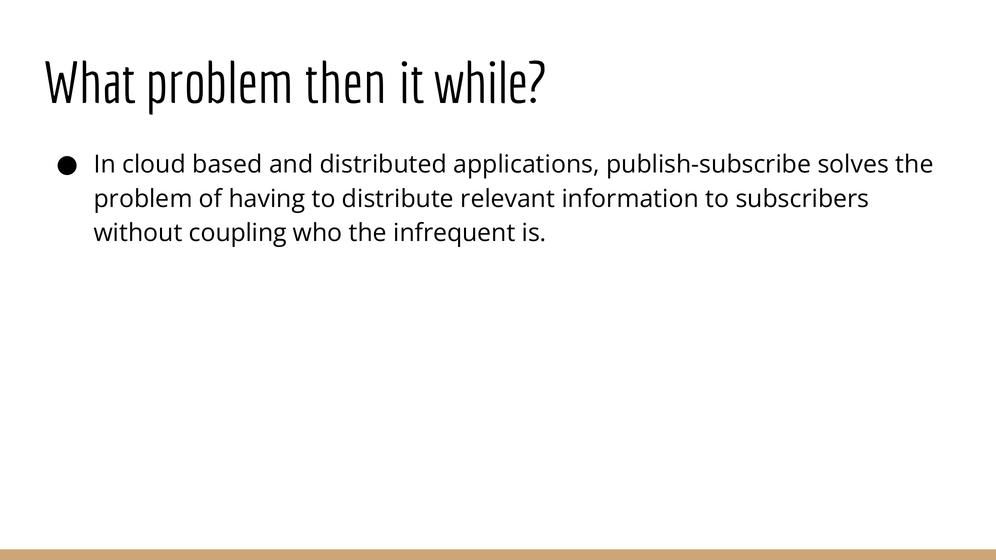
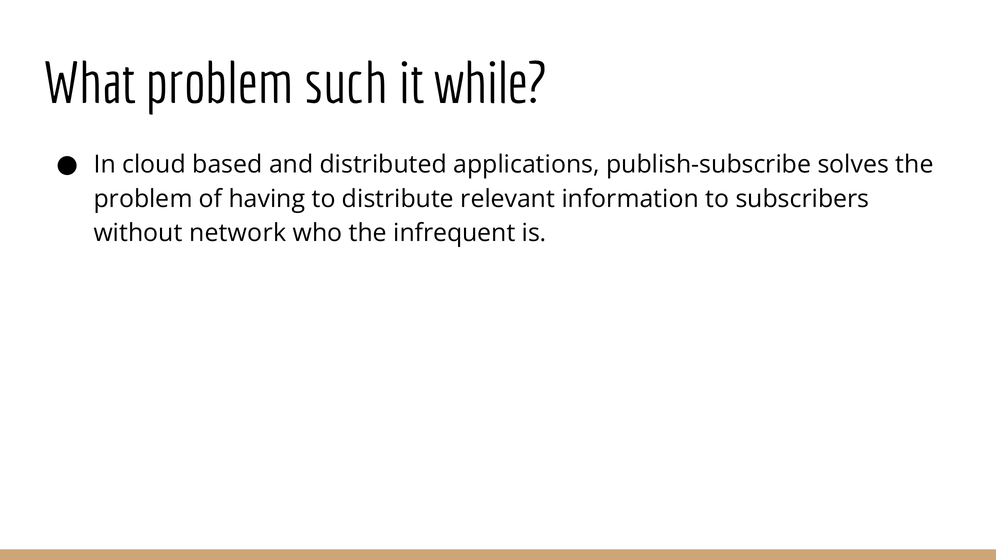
then: then -> such (346, 84)
coupling: coupling -> network (238, 233)
